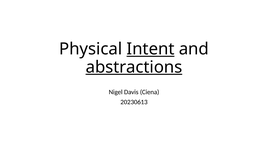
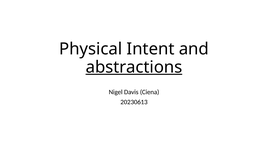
Intent underline: present -> none (151, 49)
